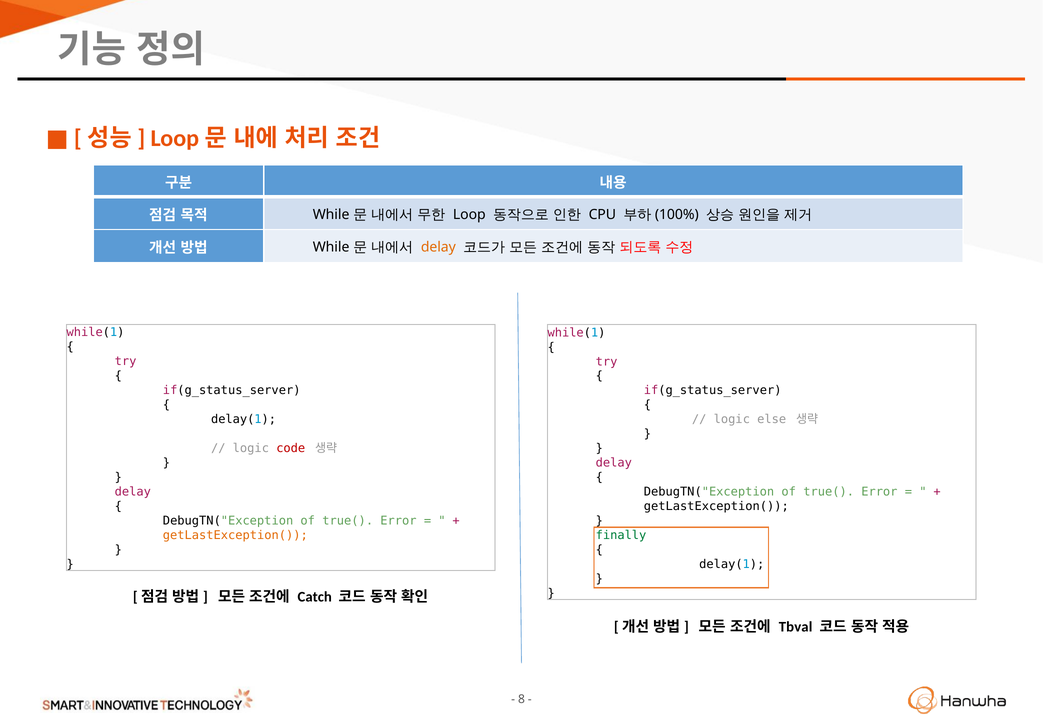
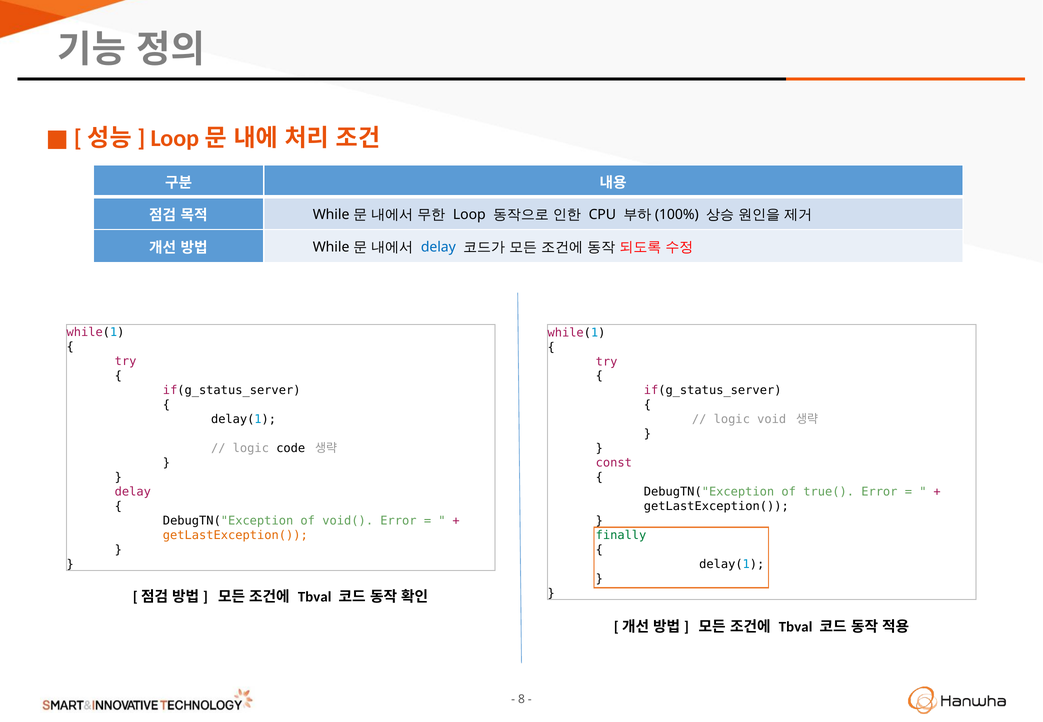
delay colour: orange -> blue (438, 247)
else: else -> void (772, 419)
code colour: red -> black (291, 448)
delay: delay -> const (614, 463)
true(: true( -> void( (348, 521)
Catch: Catch -> Tbval (315, 597)
